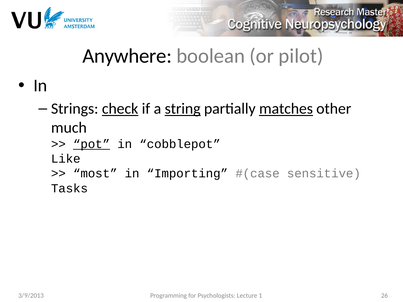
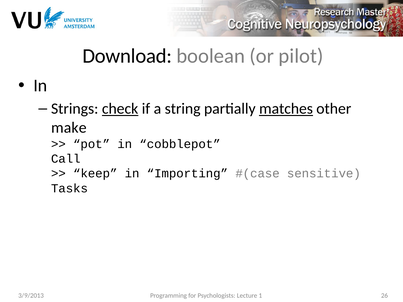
Anywhere: Anywhere -> Download (127, 56)
string underline: present -> none (183, 109)
much: much -> make (69, 128)
pot underline: present -> none (92, 144)
Like: Like -> Call (66, 159)
most: most -> keep (95, 174)
